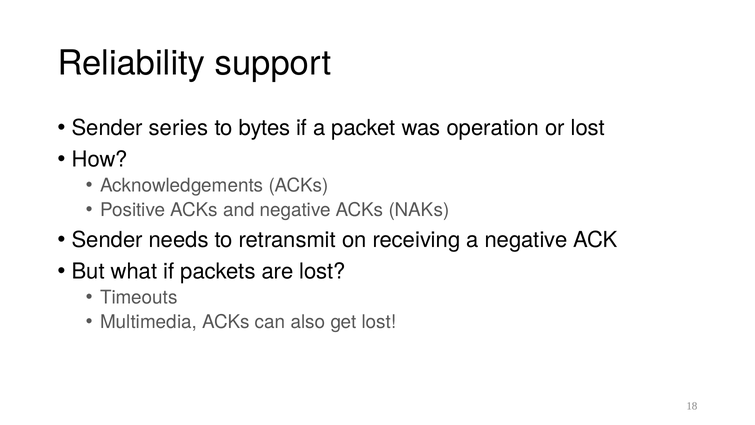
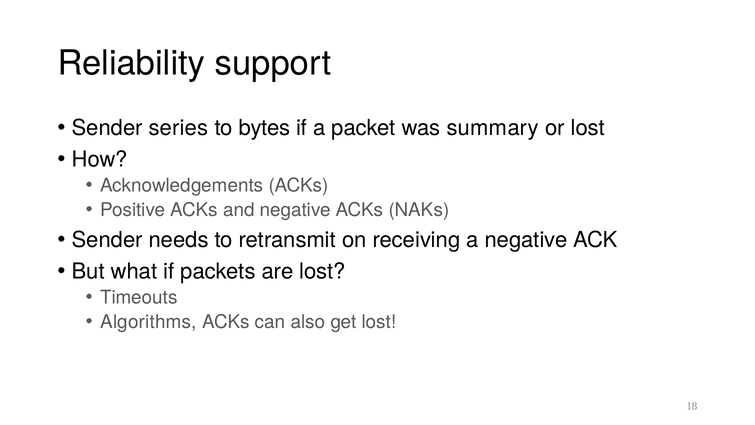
operation: operation -> summary (493, 128)
Multimedia: Multimedia -> Algorithms (148, 322)
